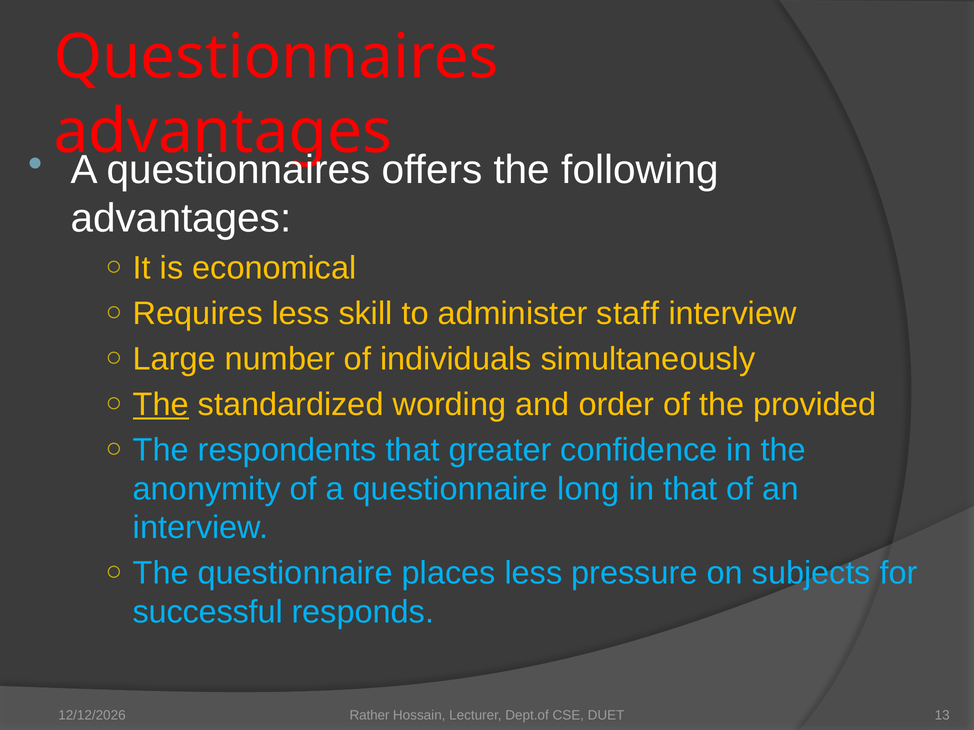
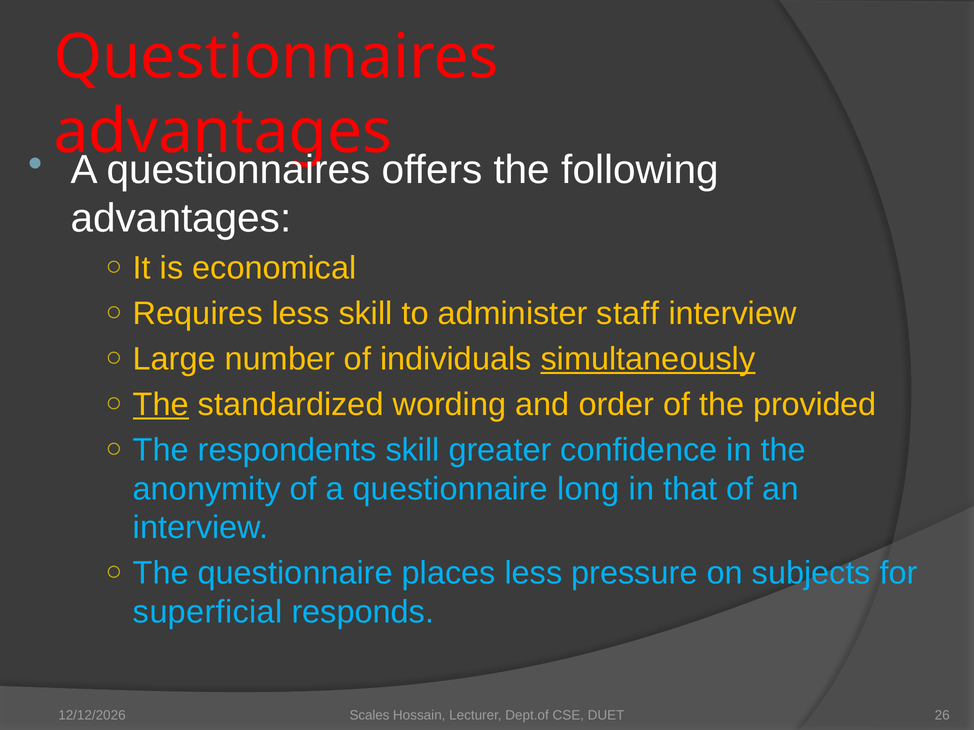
simultaneously underline: none -> present (648, 359)
respondents that: that -> skill (413, 450)
successful: successful -> superficial (208, 612)
Rather: Rather -> Scales (370, 716)
13: 13 -> 26 (942, 716)
